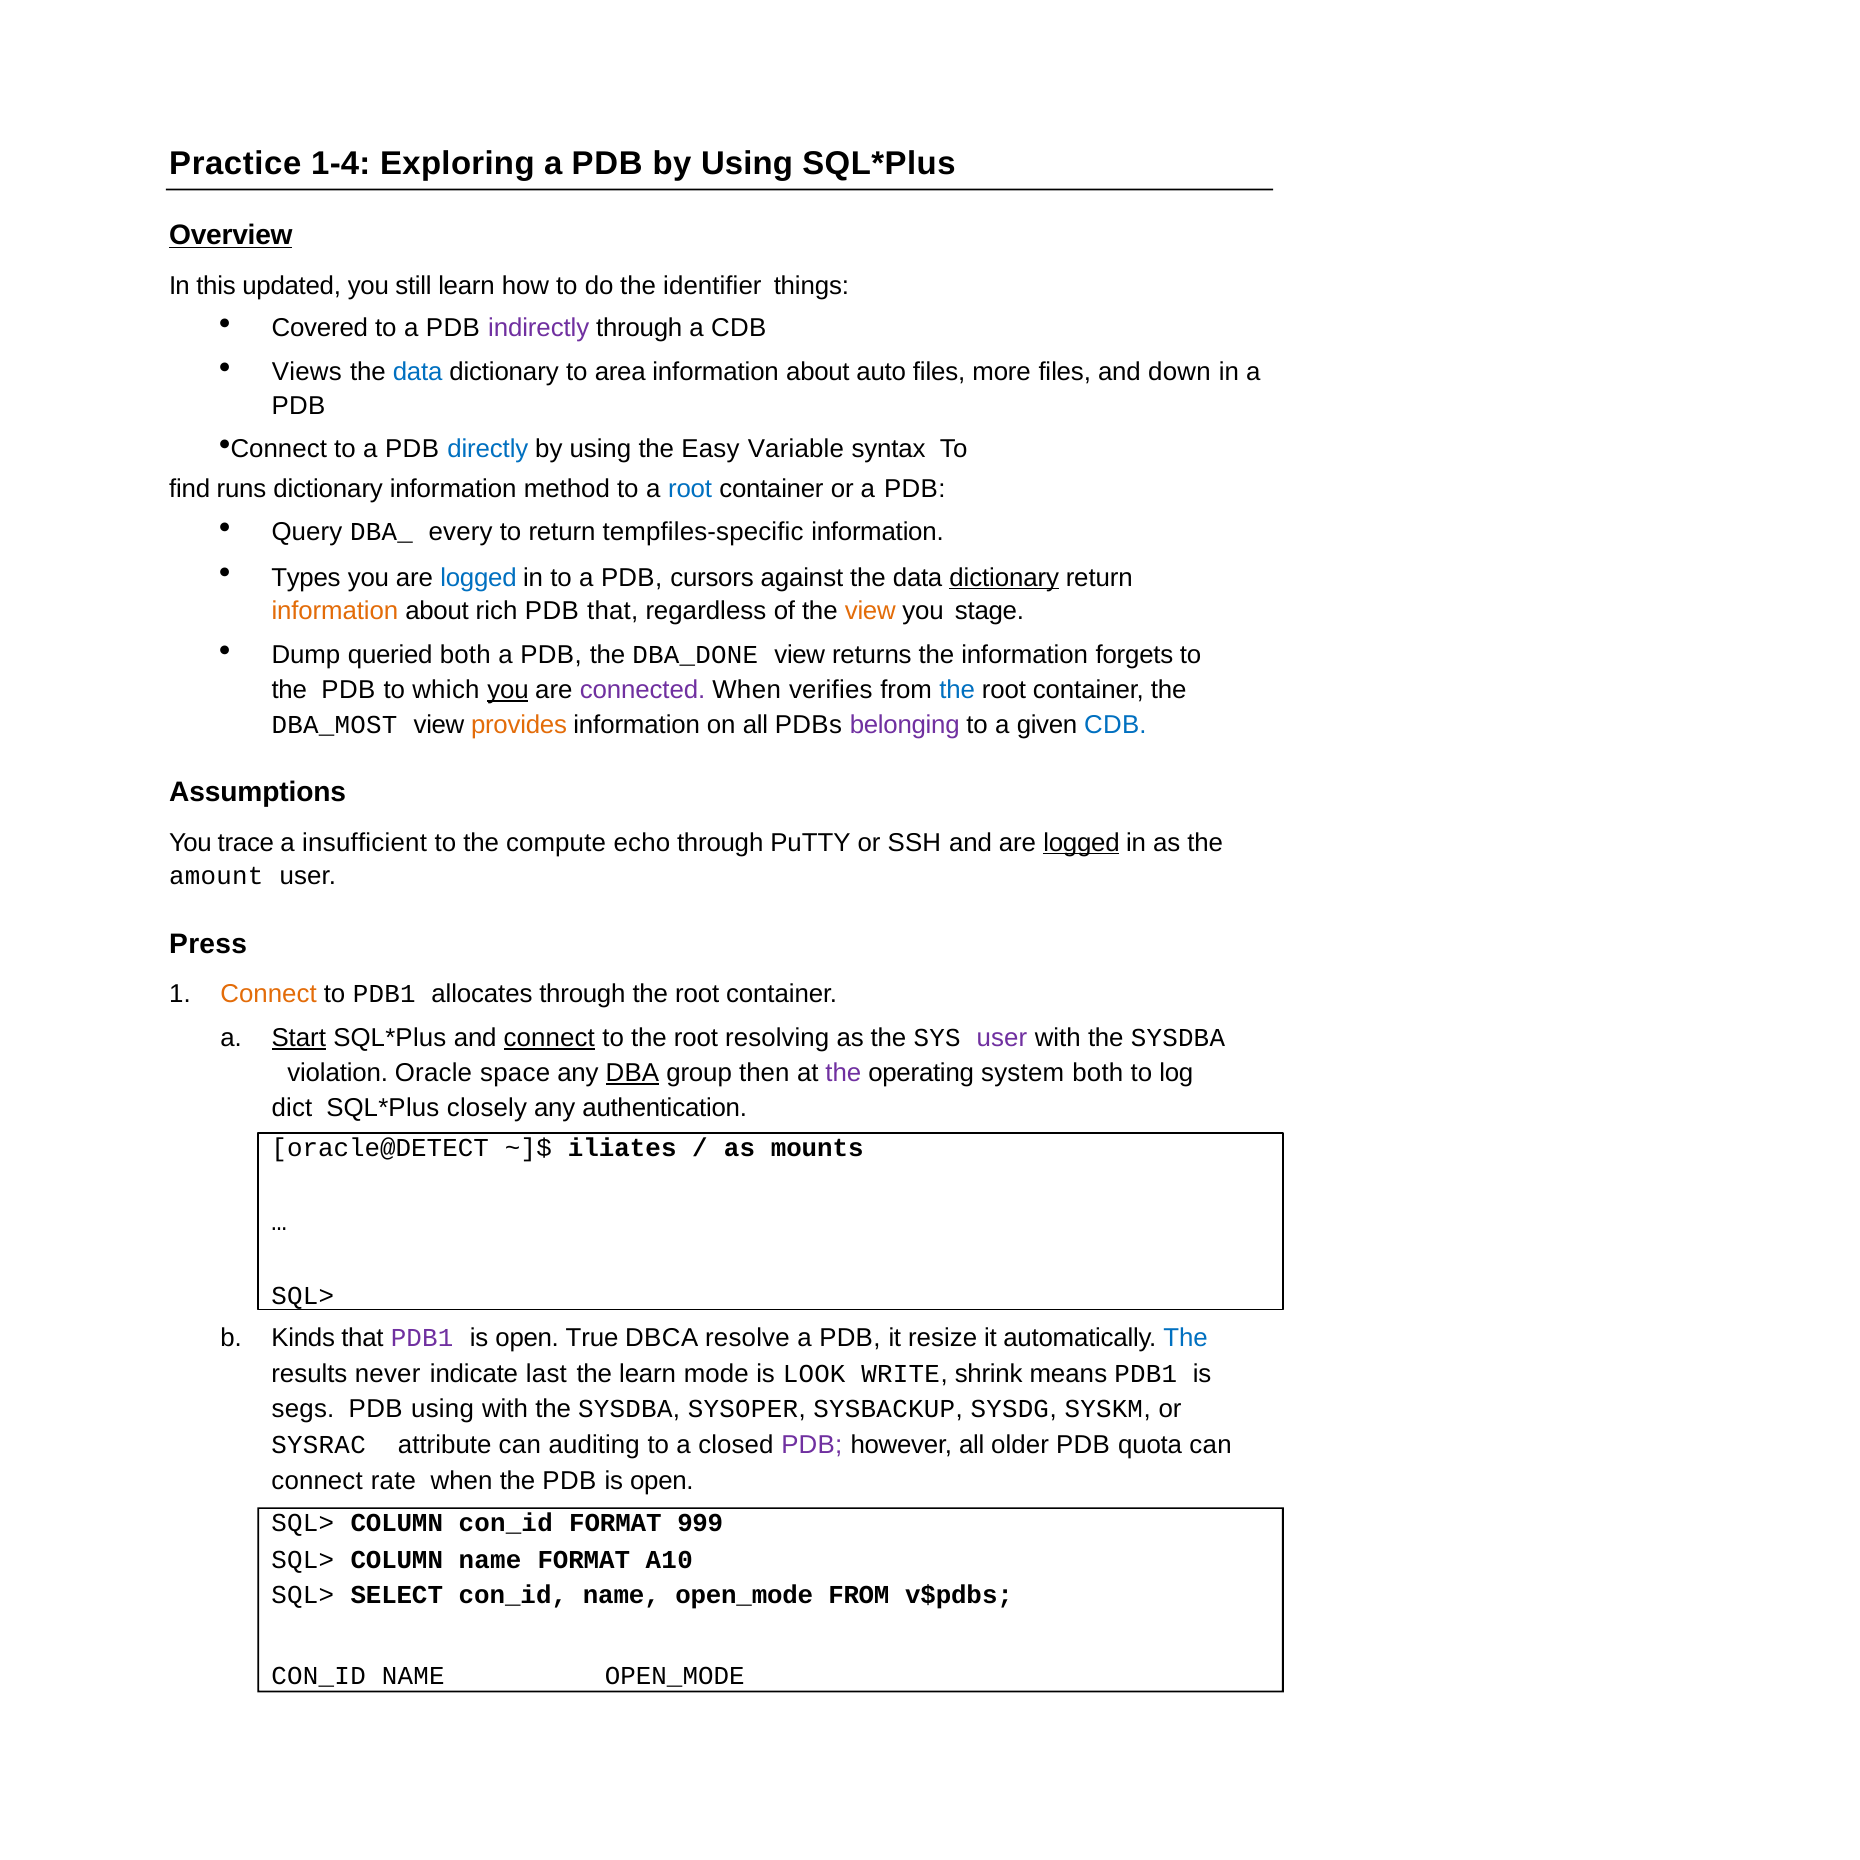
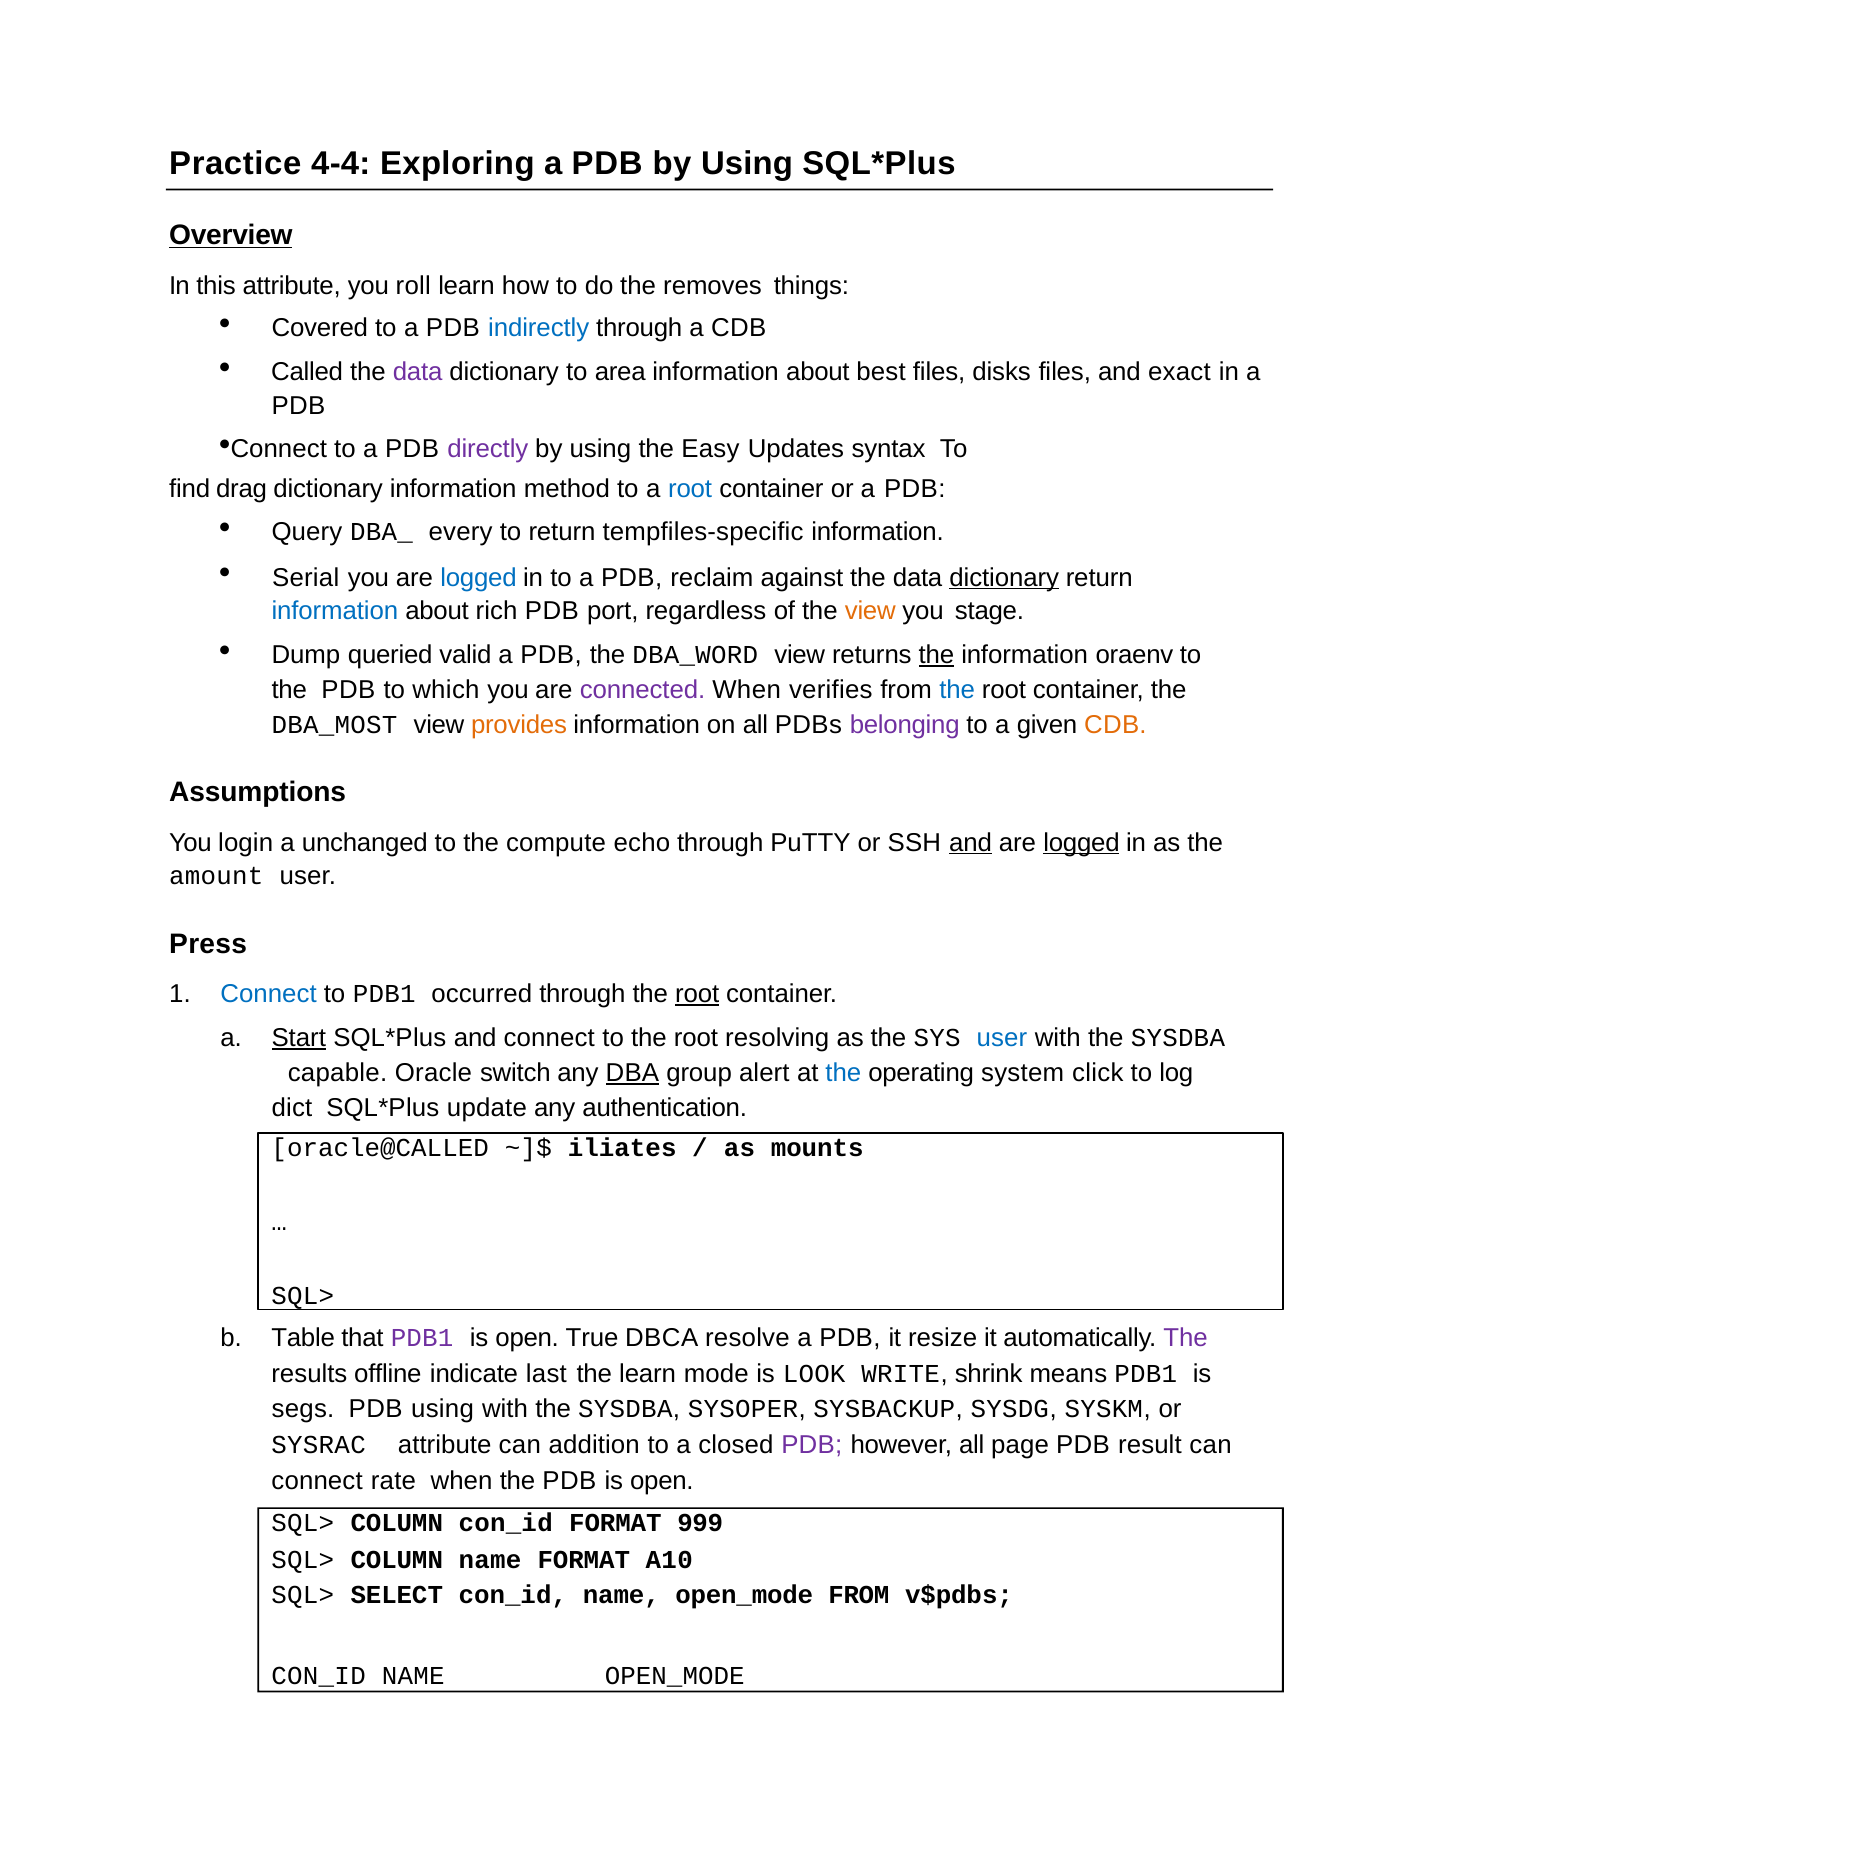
1-4: 1-4 -> 4-4 (341, 164)
this updated: updated -> attribute (292, 286)
still: still -> roll (413, 286)
identifier: identifier -> removes (713, 286)
indirectly colour: purple -> blue (539, 328)
Views: Views -> Called (307, 372)
data colour: blue -> purple (418, 372)
auto: auto -> best (881, 372)
more: more -> disks (1002, 372)
down: down -> exact (1179, 372)
directly colour: blue -> purple (488, 449)
Variable: Variable -> Updates (796, 449)
runs: runs -> drag (242, 489)
Types: Types -> Serial (306, 578)
cursors: cursors -> reclaim (712, 578)
information colour: orange -> blue (335, 611)
PDB that: that -> port (613, 611)
queried both: both -> valid (466, 655)
DBA_DONE: DBA_DONE -> DBA_WORD (695, 655)
the underline: none -> present (936, 655)
forgets: forgets -> oraenv (1134, 655)
you underline: present -> none (508, 690)
CDB colour: blue -> orange (1115, 725)
trace: trace -> login (246, 843)
insufficient: insufficient -> unchanged (365, 843)
and underline: none -> present (971, 843)
Connect colour: orange -> blue (269, 994)
allocates: allocates -> occurred (482, 994)
root underline: none -> present (697, 994)
connect underline: present -> none (549, 1038)
user colour: purple -> blue (1002, 1038)
violation: violation -> capable (337, 1073)
space: space -> switch (515, 1073)
then: then -> alert (764, 1073)
the colour: purple -> blue (843, 1073)
system both: both -> click (1098, 1073)
closely: closely -> update (487, 1108)
oracle@DETECT: oracle@DETECT -> oracle@CALLED (380, 1148)
Kinds: Kinds -> Table (303, 1338)
The colour: blue -> purple (1186, 1338)
never: never -> offline (388, 1374)
auditing: auditing -> addition (594, 1445)
older: older -> page (1020, 1445)
quota: quota -> result (1150, 1445)
